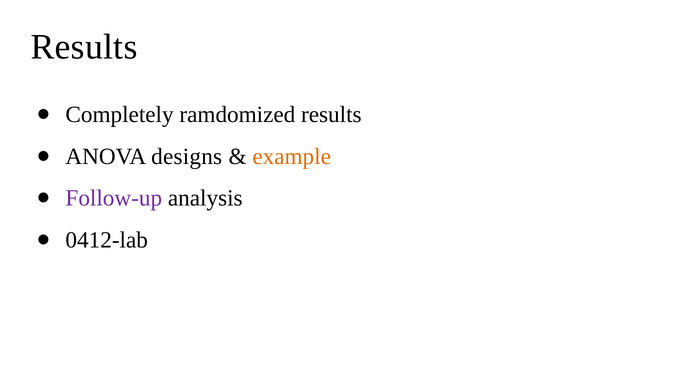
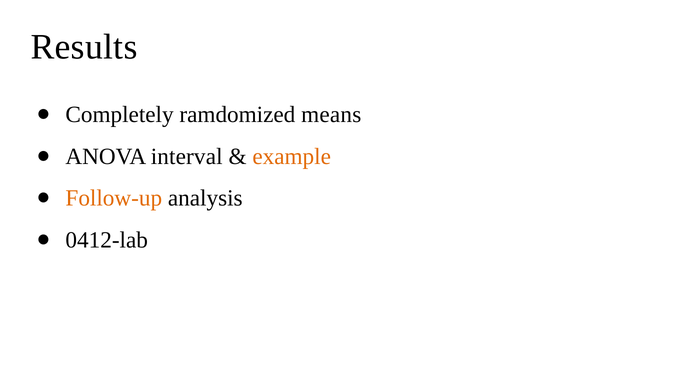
ramdomized results: results -> means (331, 114)
designs: designs -> interval (187, 156)
Follow-up colour: purple -> orange (114, 198)
